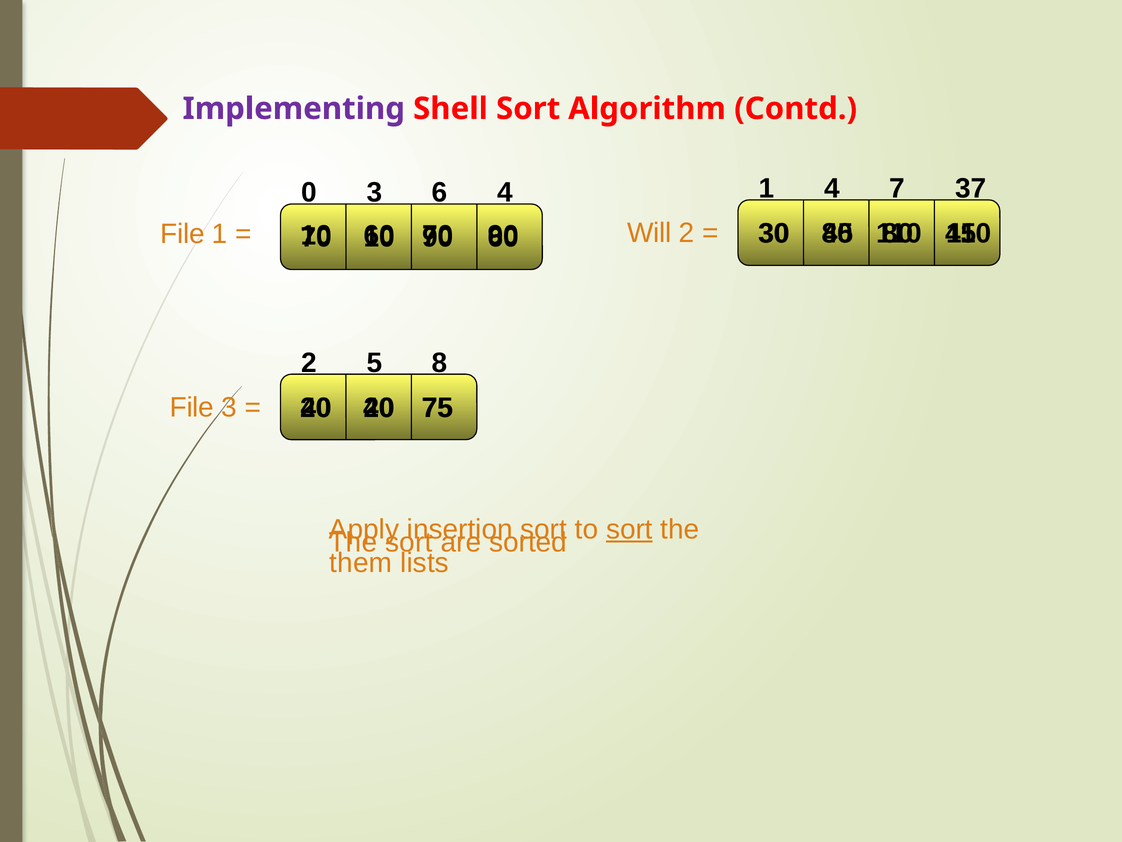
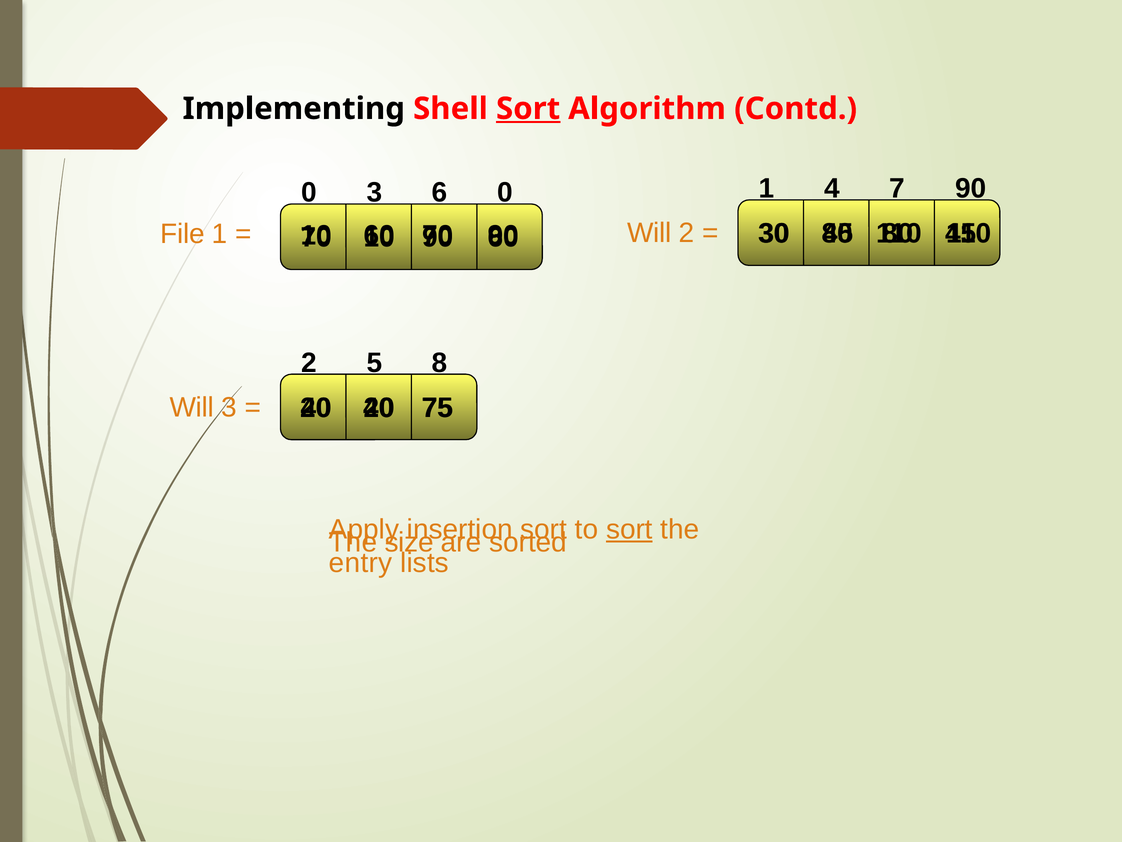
Implementing colour: purple -> black (294, 109)
Sort underline: none -> present (528, 109)
1 37: 37 -> 90 (971, 188)
0 4: 4 -> 0 (505, 193)
File: File -> Will (192, 407)
sort: sort -> size (409, 542)
them: them -> entry (361, 563)
